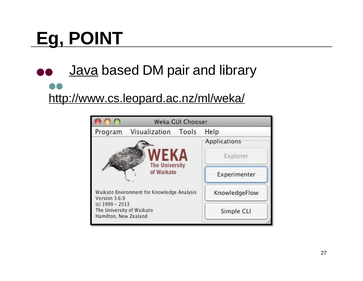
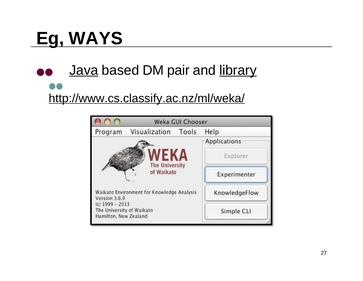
POINT: POINT -> WAYS (96, 39)
library underline: none -> present (238, 70)
http://www.cs.leopard.ac.nz/ml/weka/: http://www.cs.leopard.ac.nz/ml/weka/ -> http://www.cs.classify.ac.nz/ml/weka/ (147, 98)
